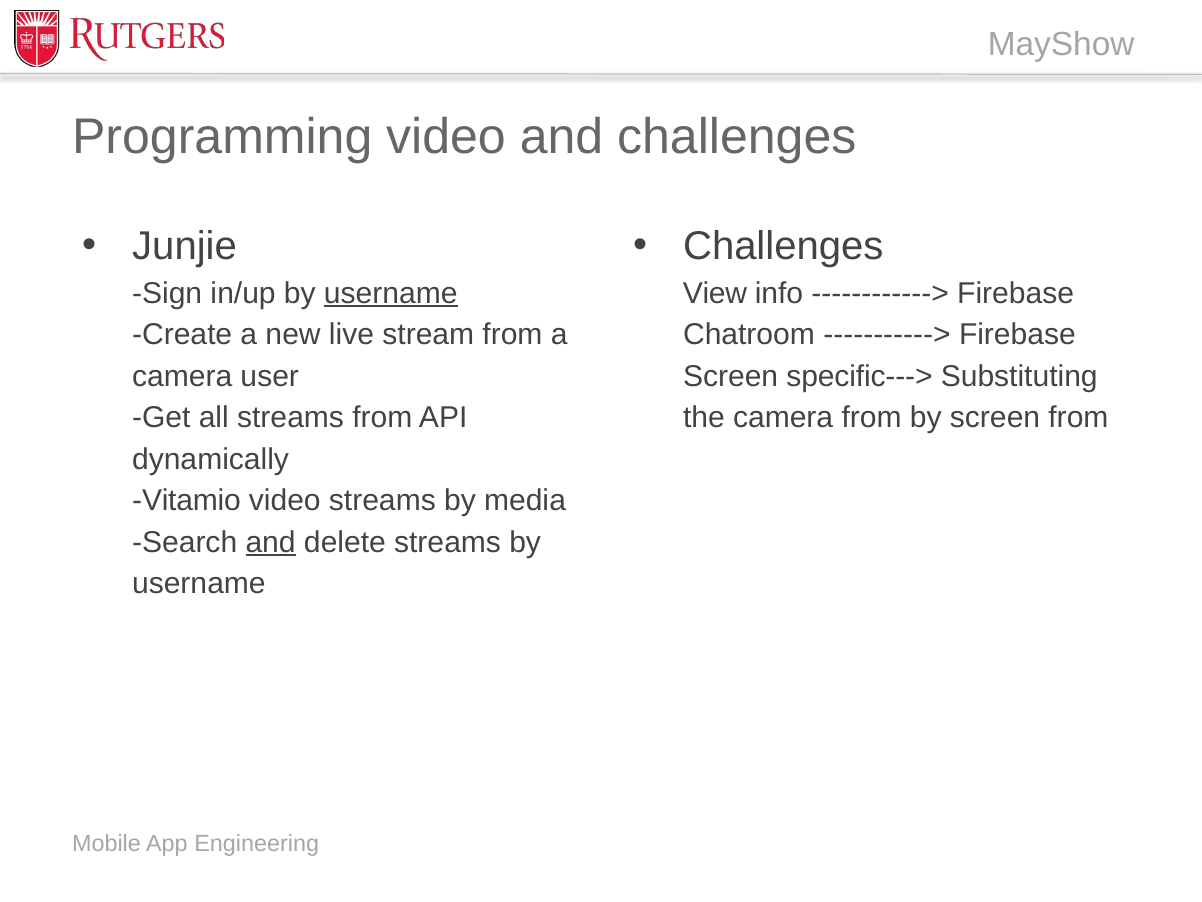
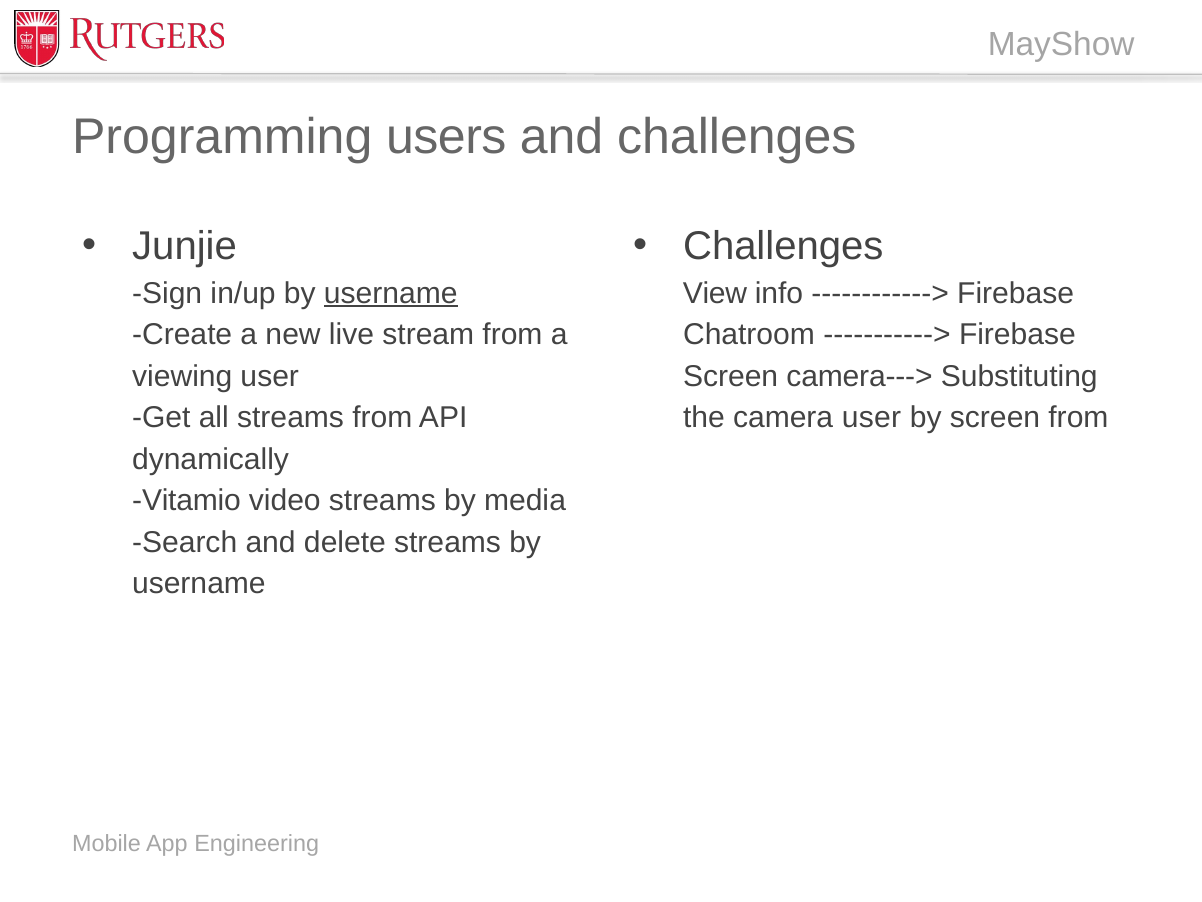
Programming video: video -> users (446, 137)
camera: camera -> viewing (182, 376)
specific--->: specific---> -> camera---> (860, 376)
camera from: from -> user (871, 418)
and underline: present -> none (271, 542)
